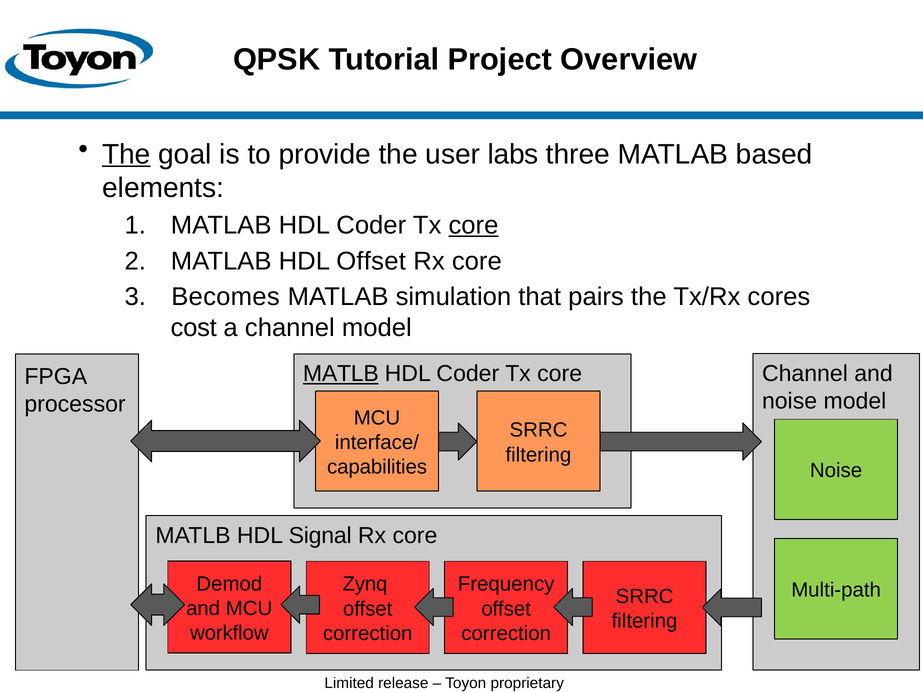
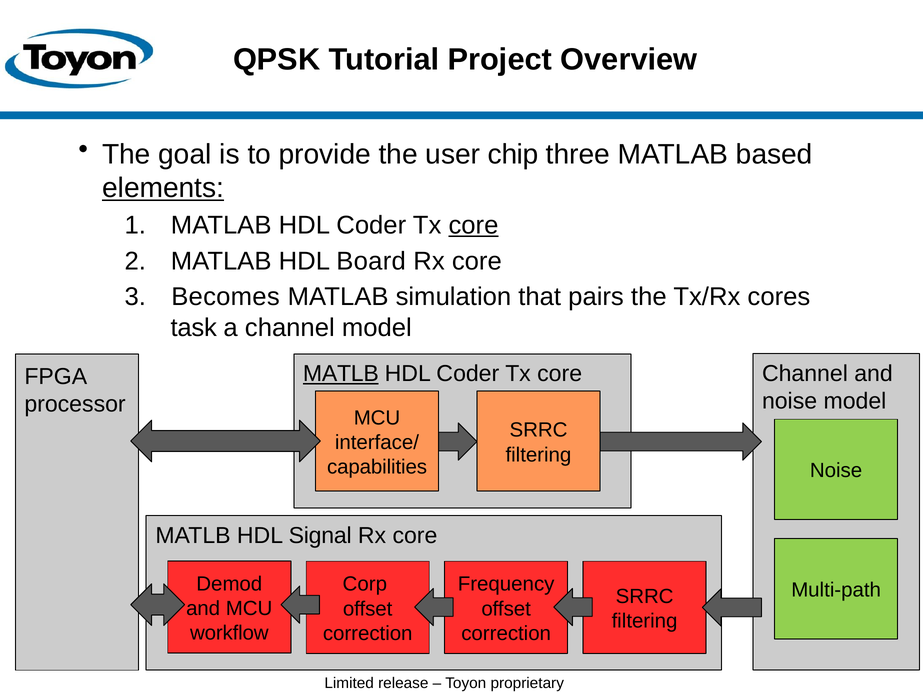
The underline: present -> none (126, 154)
labs: labs -> chip (513, 154)
elements underline: none -> present (163, 188)
HDL Offset: Offset -> Board (371, 261)
cost: cost -> task (194, 328)
Zynq: Zynq -> Corp (365, 584)
